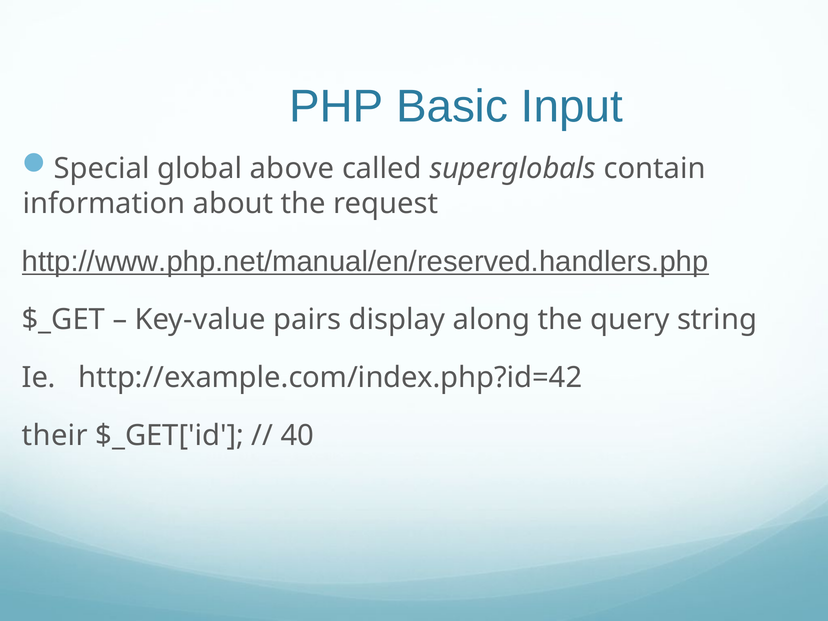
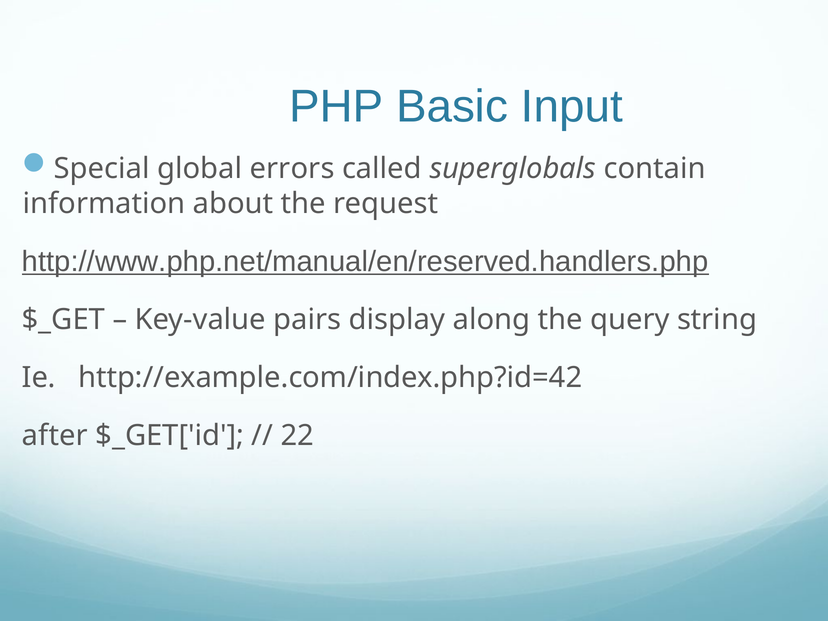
above: above -> errors (292, 168)
their: their -> after (55, 435)
40: 40 -> 22 (297, 435)
